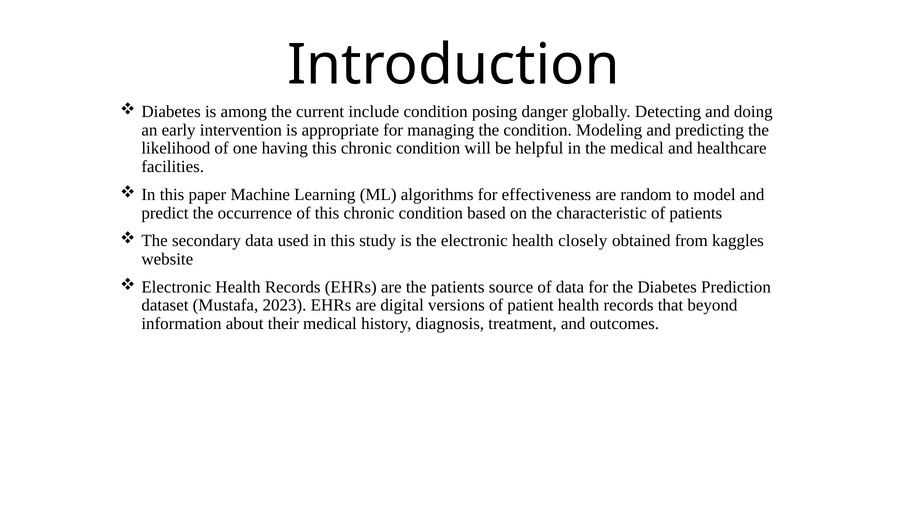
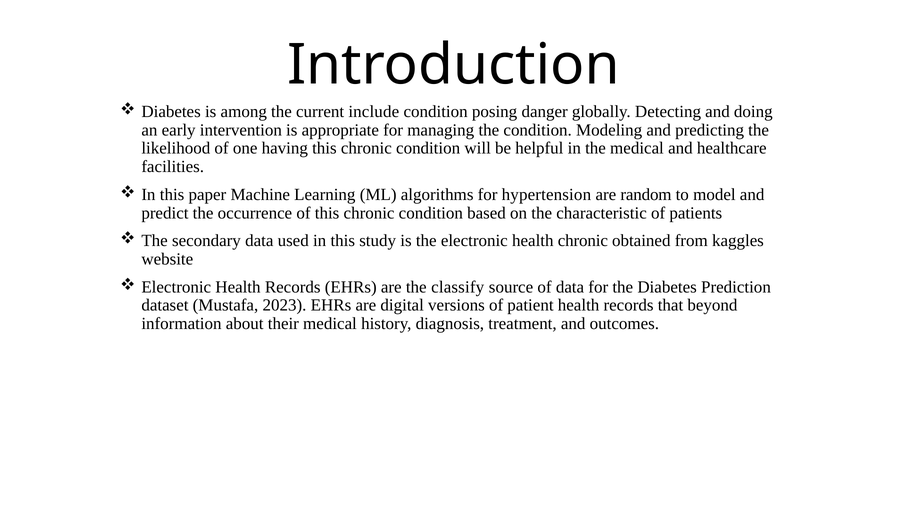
effectiveness: effectiveness -> hypertension (546, 195)
health closely: closely -> chronic (583, 241)
the patients: patients -> classify (458, 287)
